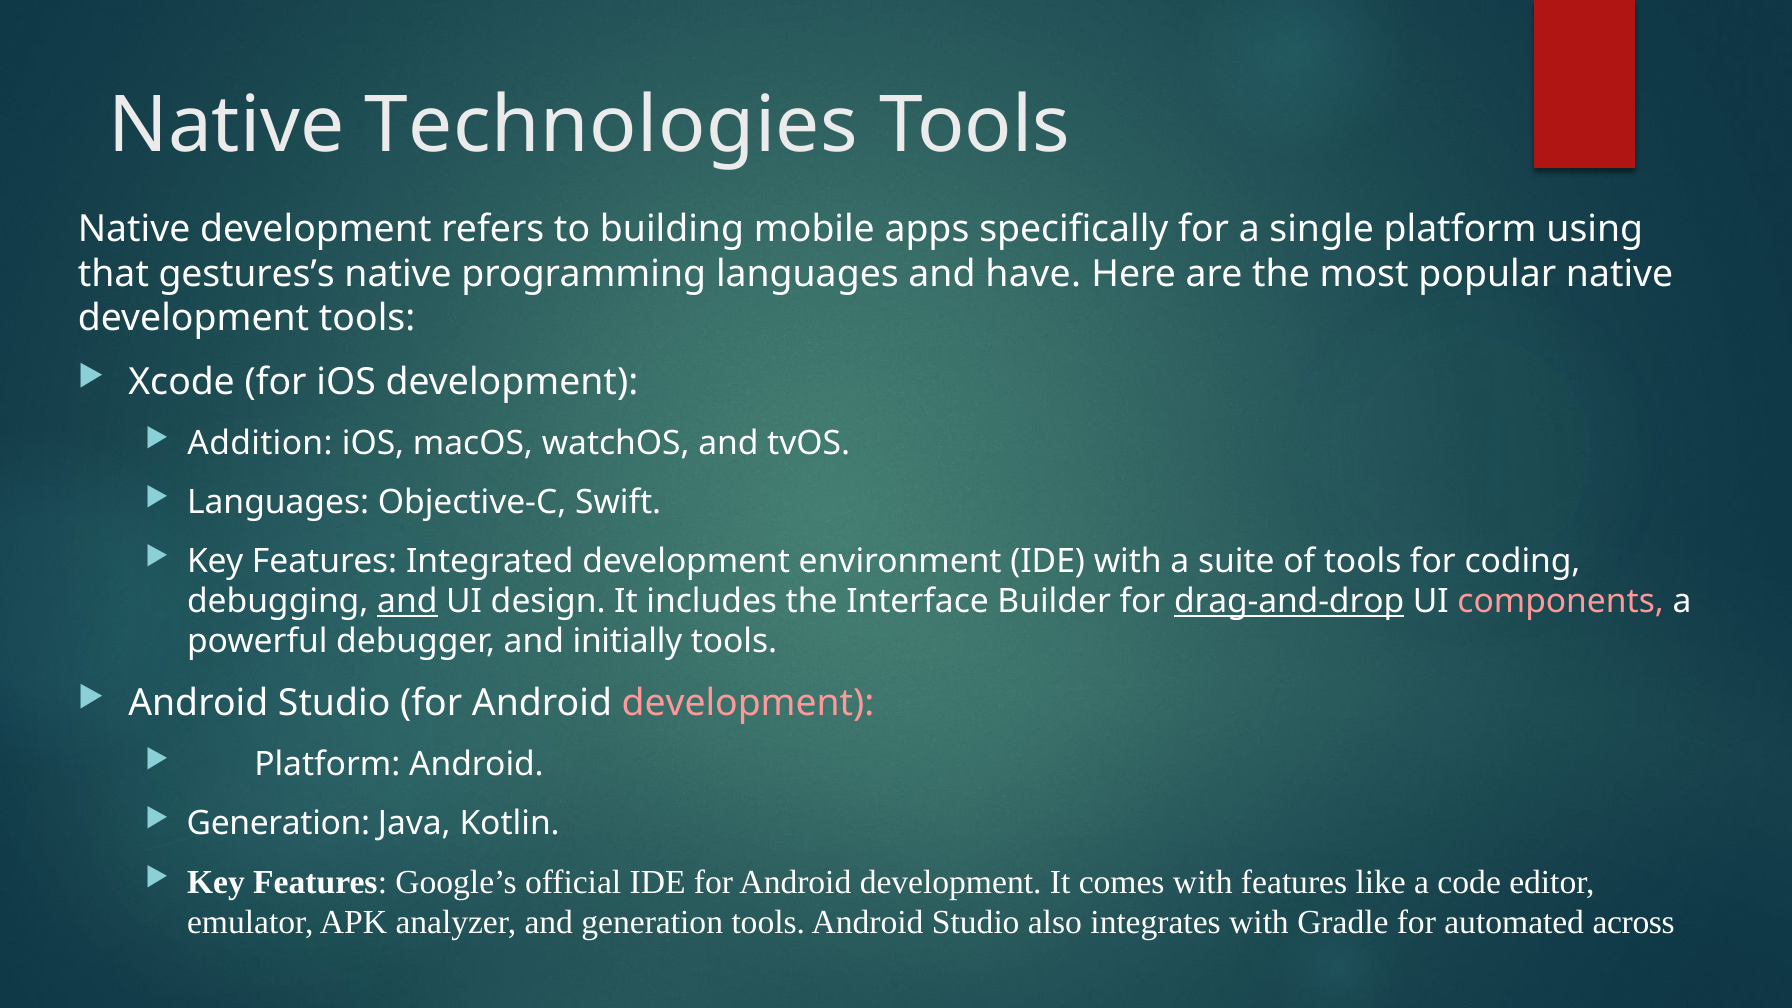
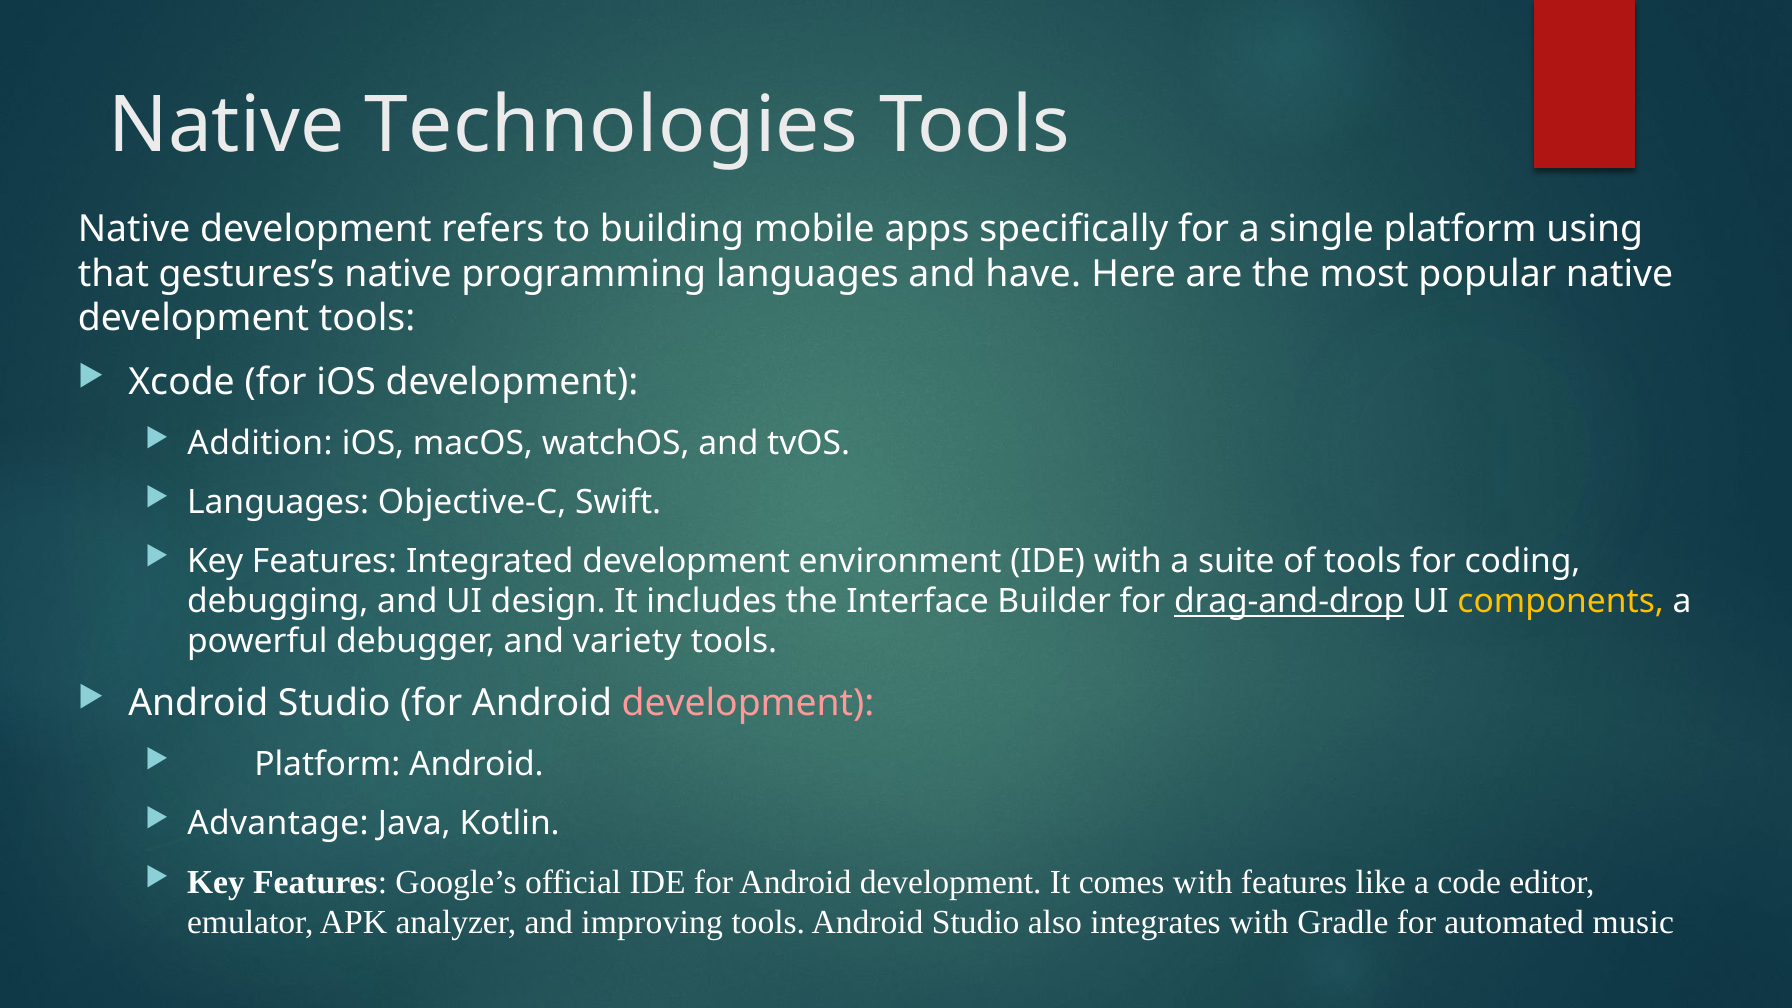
and underline: present -> none (407, 601)
components colour: pink -> yellow (1561, 601)
initially: initially -> variety (627, 642)
Generation: Generation -> Advantage (278, 823)
and generation: generation -> improving (652, 923)
across: across -> music (1633, 923)
